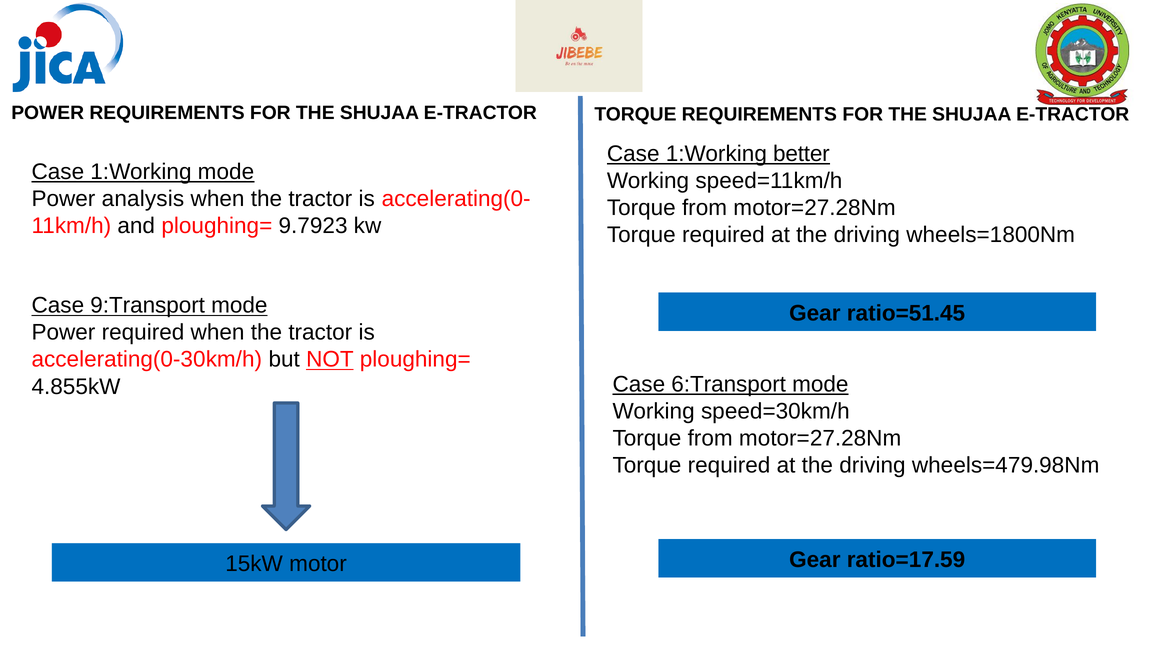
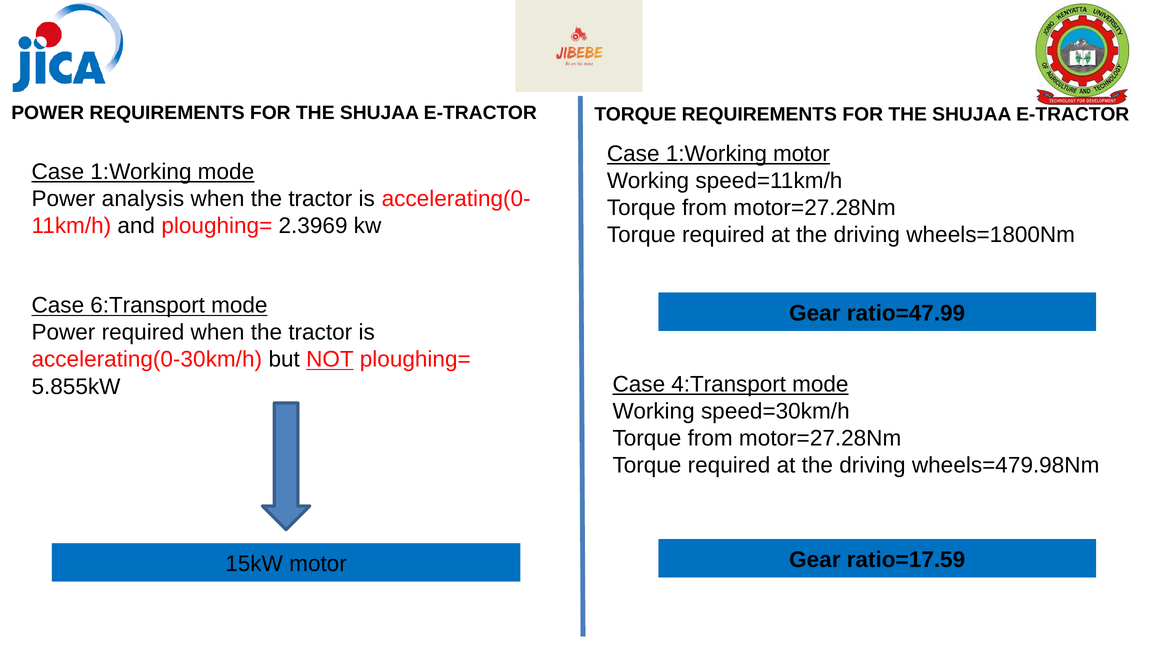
1:Working better: better -> motor (801, 154)
9.7923: 9.7923 -> 2.3969 (313, 226)
9:Transport: 9:Transport -> 6:Transport (148, 305)
ratio=51.45: ratio=51.45 -> ratio=47.99 (906, 313)
6:Transport: 6:Transport -> 4:Transport (729, 384)
4.855kW: 4.855kW -> 5.855kW (76, 386)
